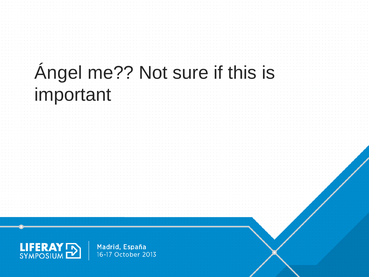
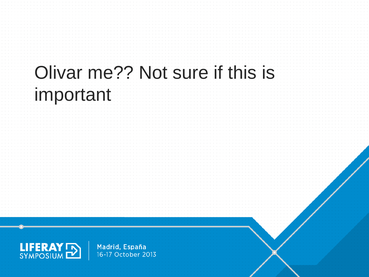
Ángel: Ángel -> Olivar (58, 73)
